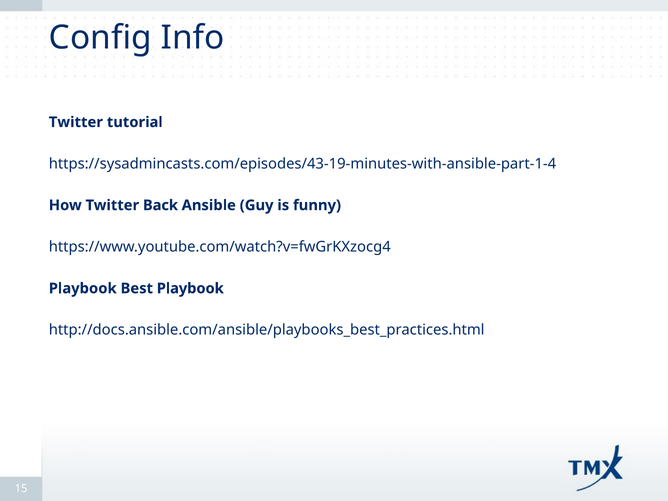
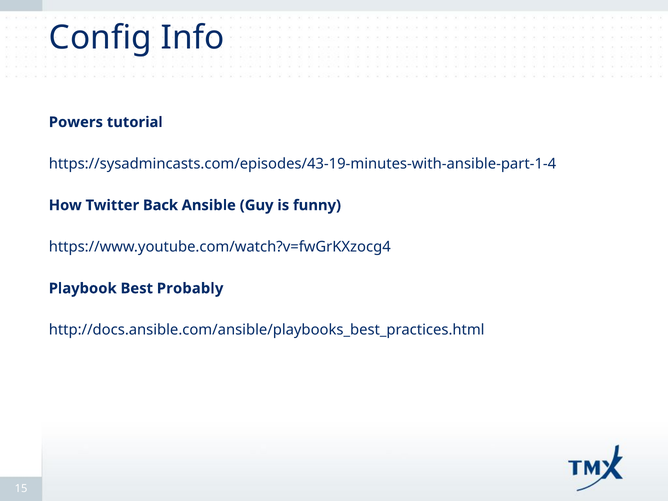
Twitter: Twitter -> Powers (76, 122)
Best Playbook: Playbook -> Probably (190, 288)
